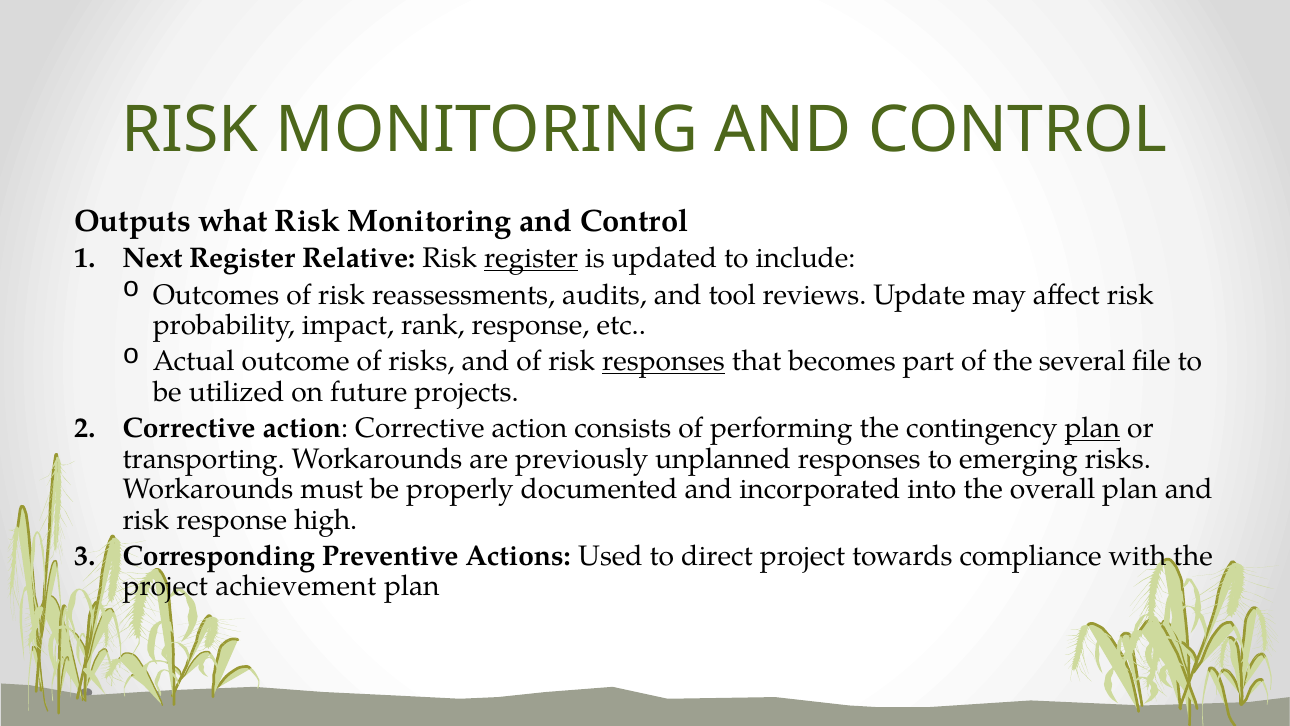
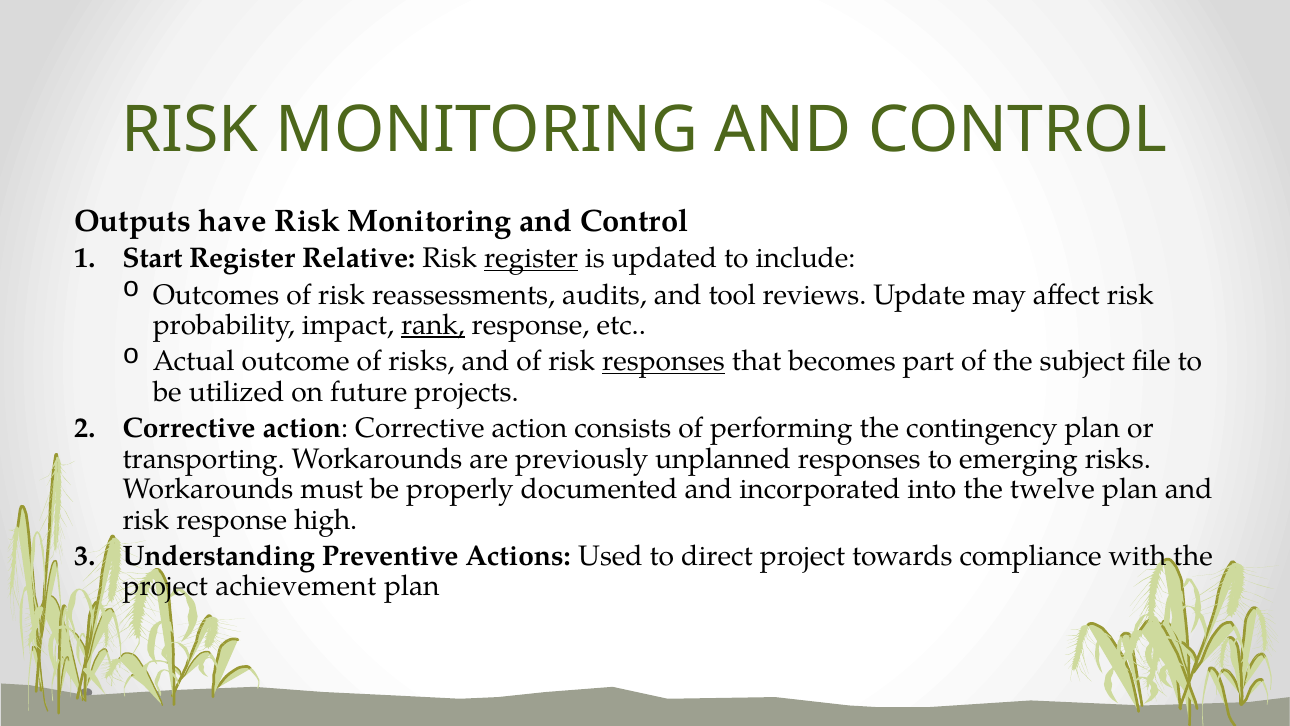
what: what -> have (233, 221)
Next: Next -> Start (152, 258)
rank underline: none -> present (433, 325)
several: several -> subject (1082, 361)
plan underline: present -> none (1092, 428)
overall: overall -> twelve (1052, 489)
Corresponding: Corresponding -> Understanding (219, 556)
